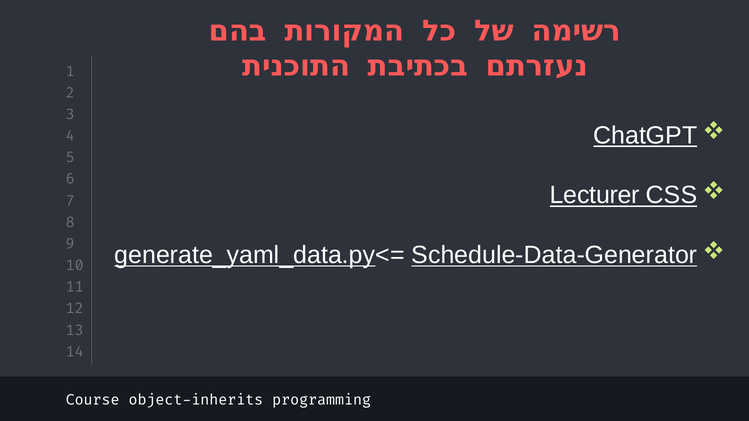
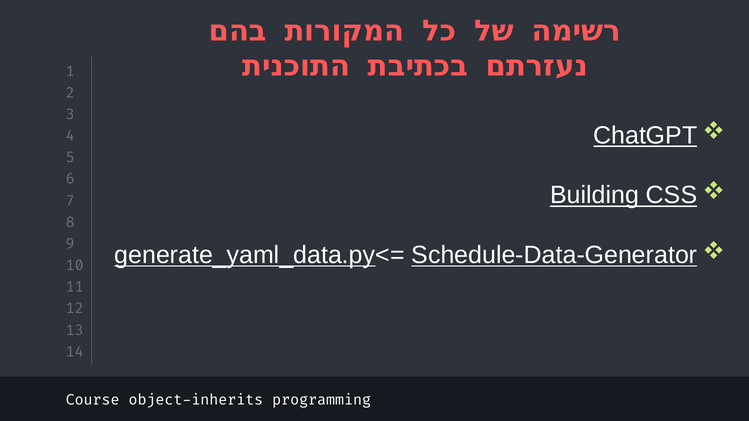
Lecturer: Lecturer -> Building (595, 195)
